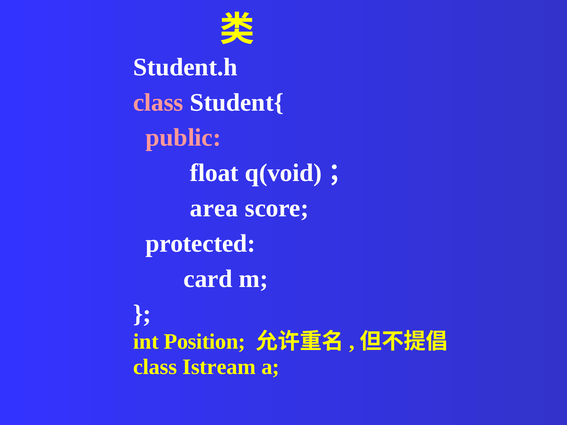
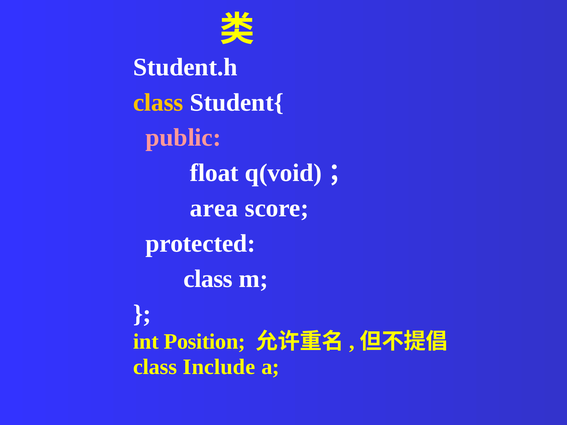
class colour: pink -> yellow (158, 102)
card: card -> class (208, 279)
Istream: Istream -> Include (219, 367)
